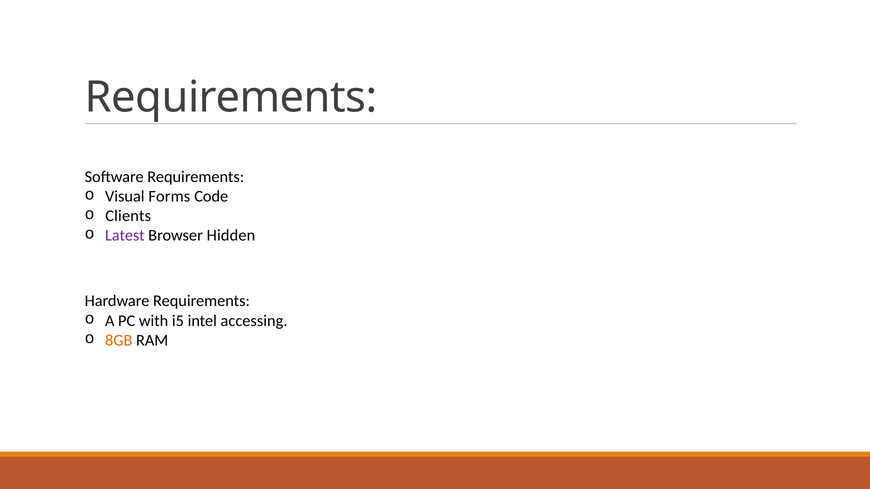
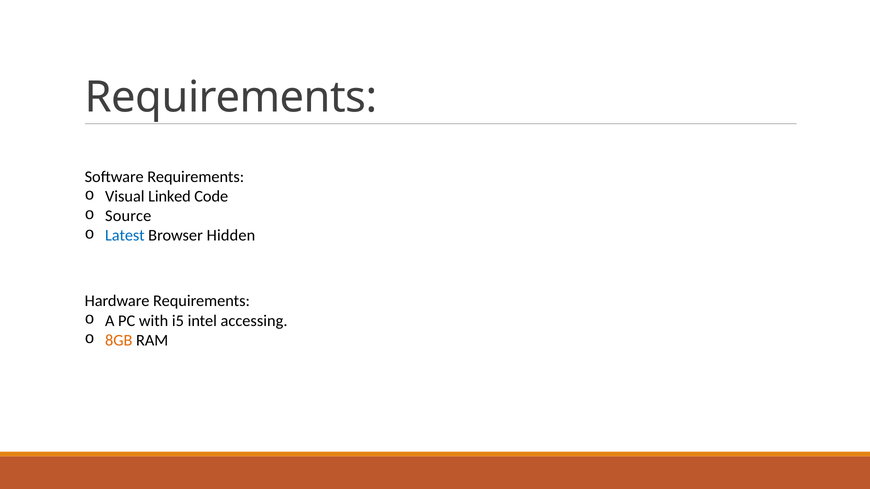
Forms: Forms -> Linked (169, 197)
Clients: Clients -> Source (128, 216)
Latest colour: purple -> blue (125, 236)
